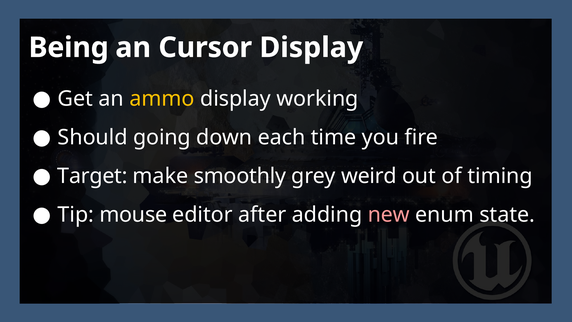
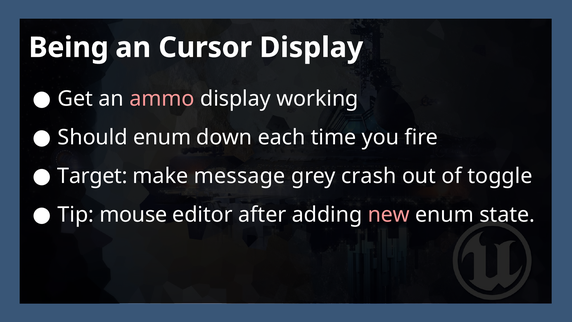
ammo colour: yellow -> pink (162, 99)
Should going: going -> enum (162, 137)
smoothly: smoothly -> message (240, 176)
weird: weird -> crash (369, 176)
timing: timing -> toggle (500, 176)
